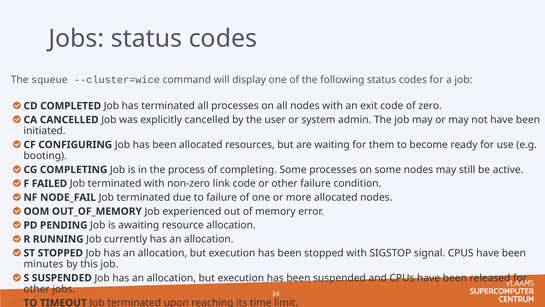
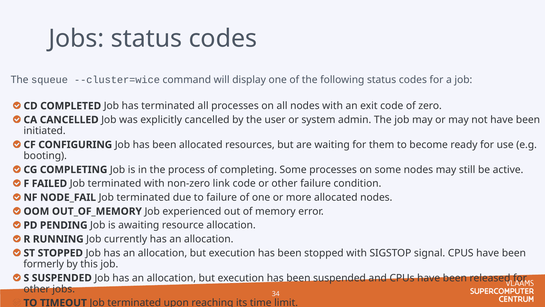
minutes: minutes -> formerly (44, 264)
